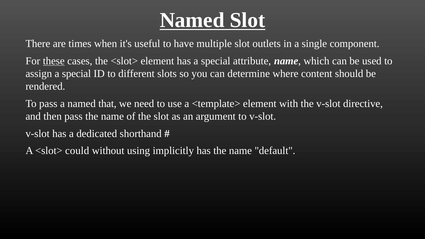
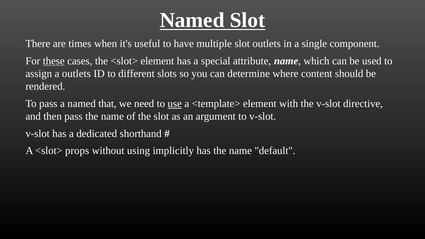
assign a special: special -> outlets (76, 74)
use underline: none -> present (175, 104)
could: could -> props (77, 151)
